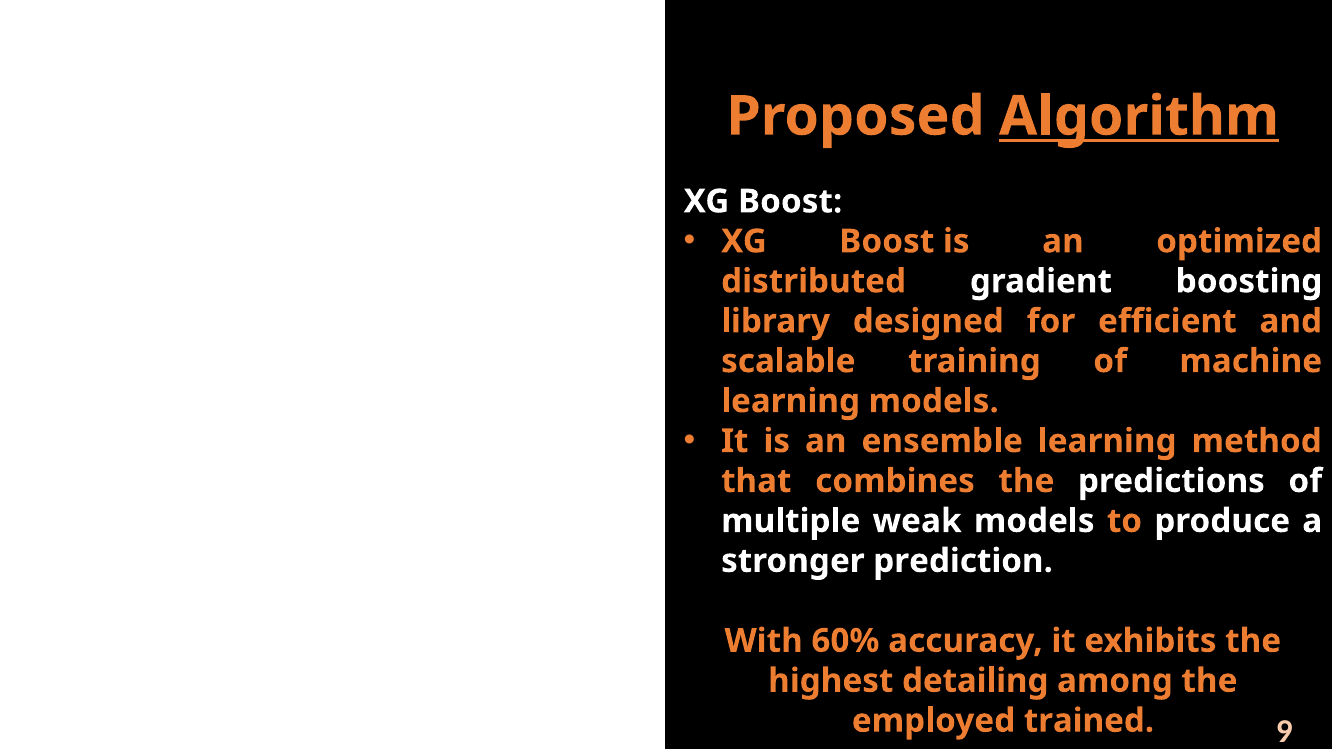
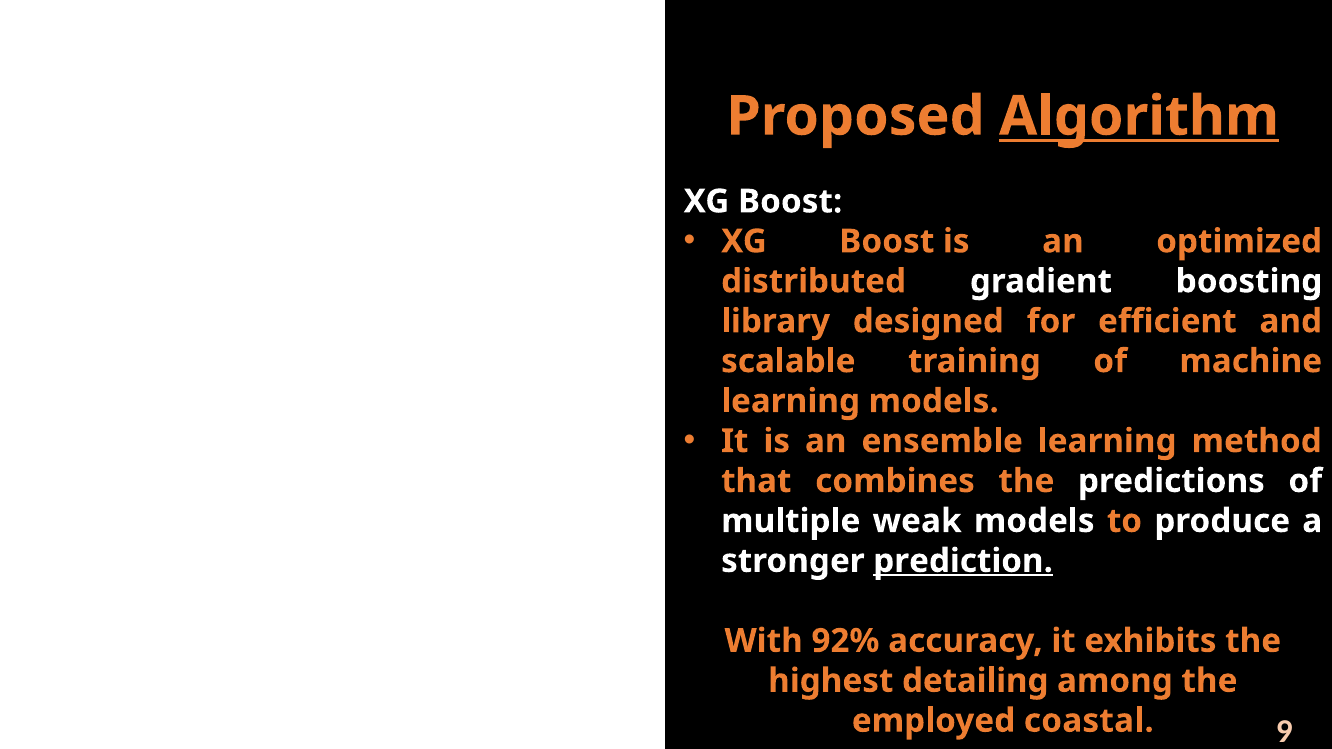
prediction underline: none -> present (963, 561)
60%: 60% -> 92% (845, 641)
trained: trained -> coastal (1089, 721)
